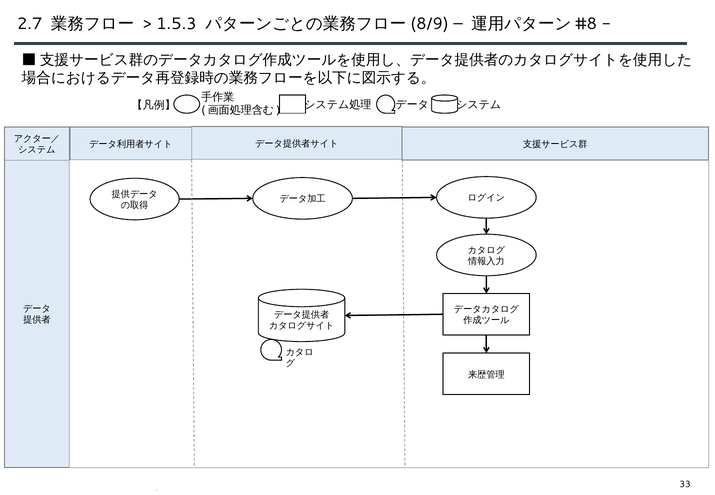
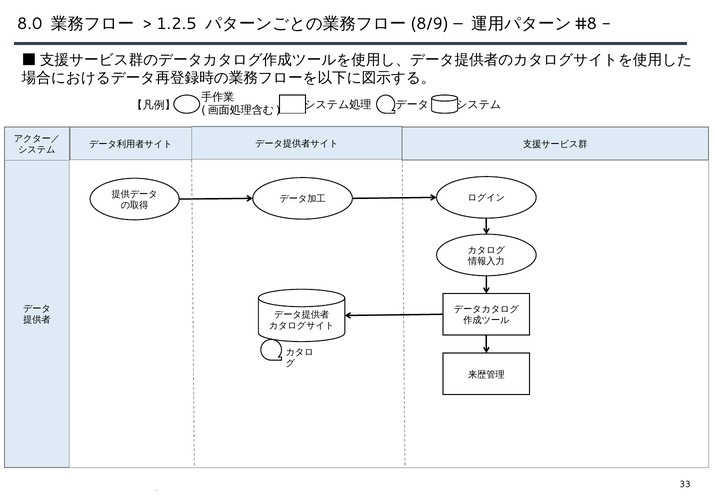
2.7: 2.7 -> 8.0 (30, 24)
1.5.3: 1.5.3 -> 1.2.5 (176, 24)
